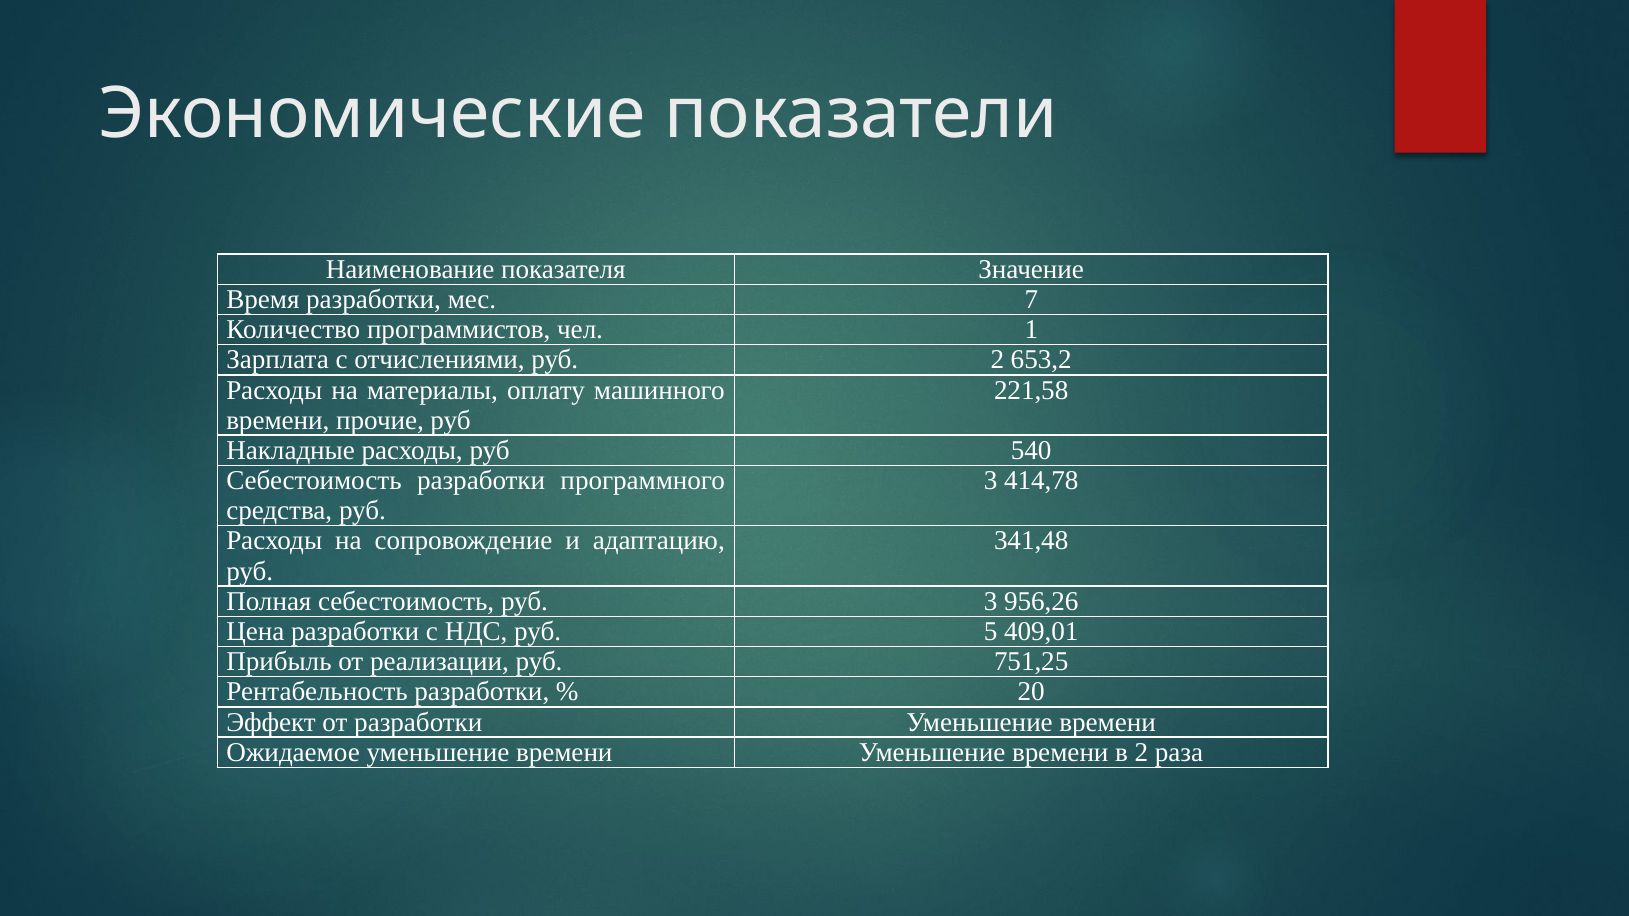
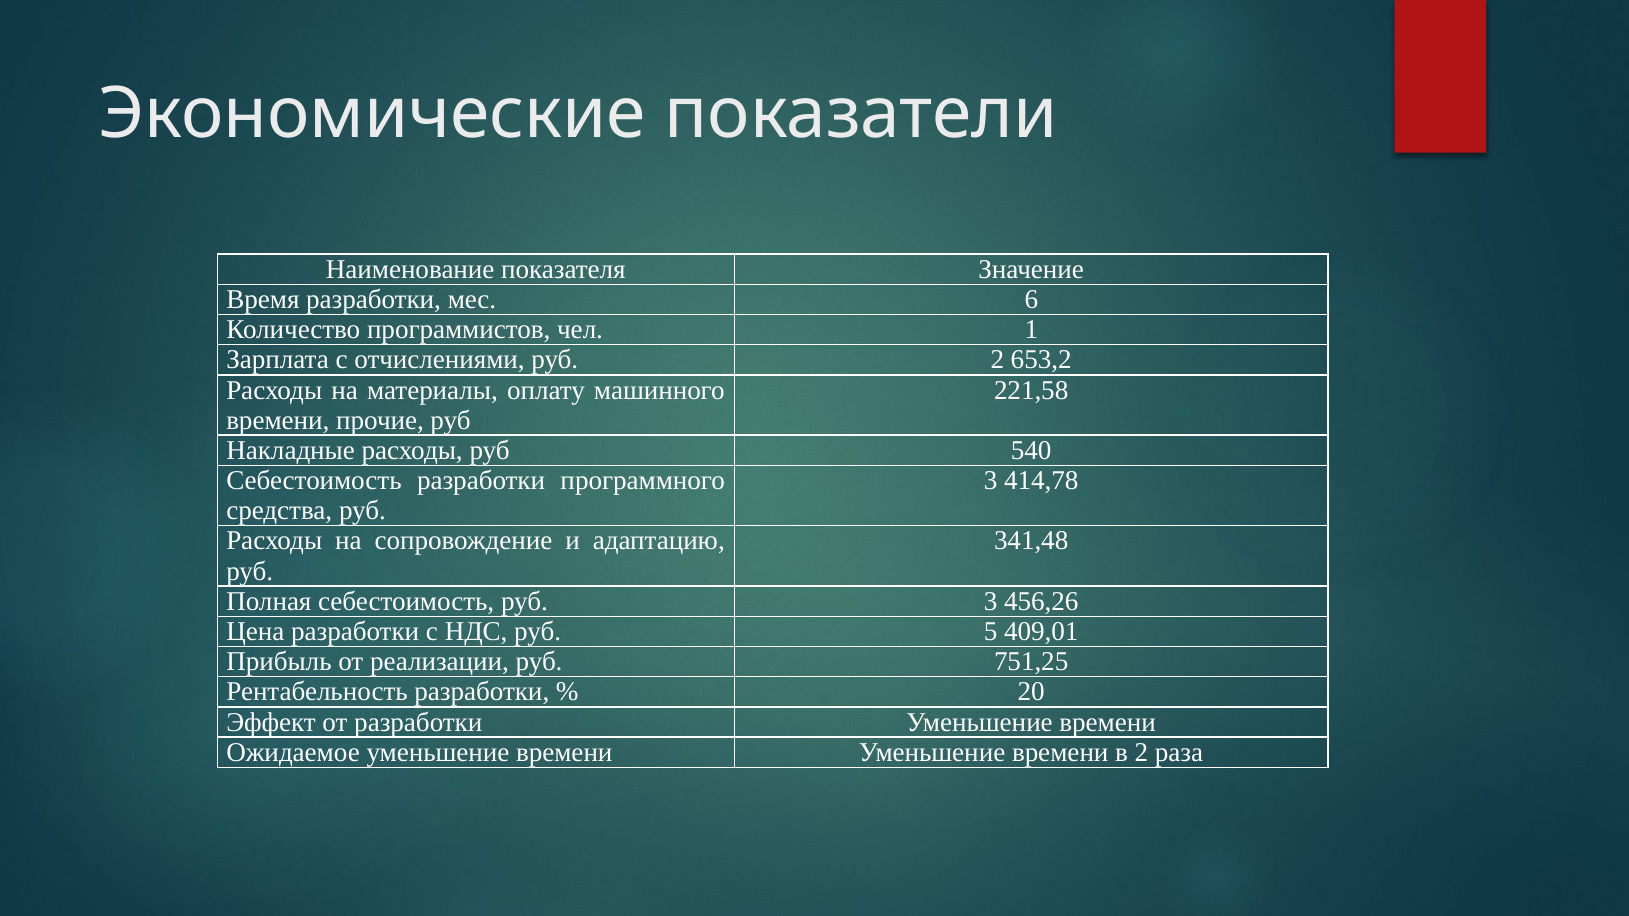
7: 7 -> 6 (1031, 300)
956,26: 956,26 -> 456,26 (1041, 602)
